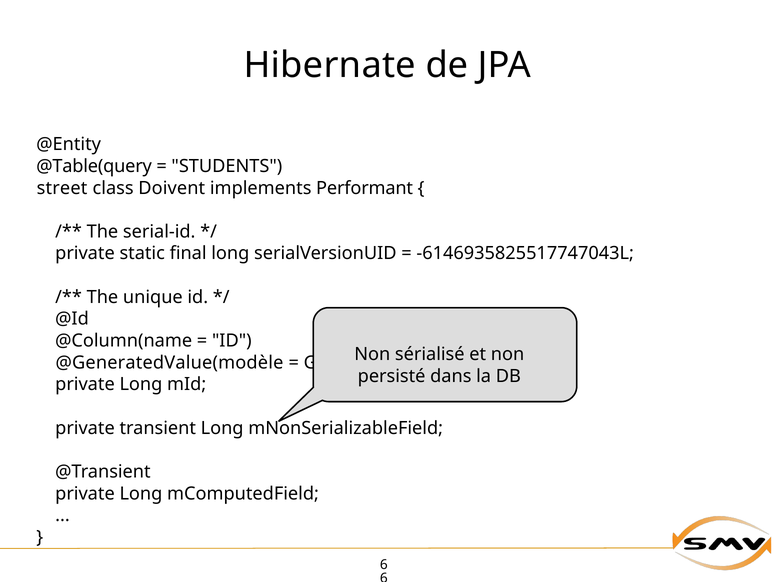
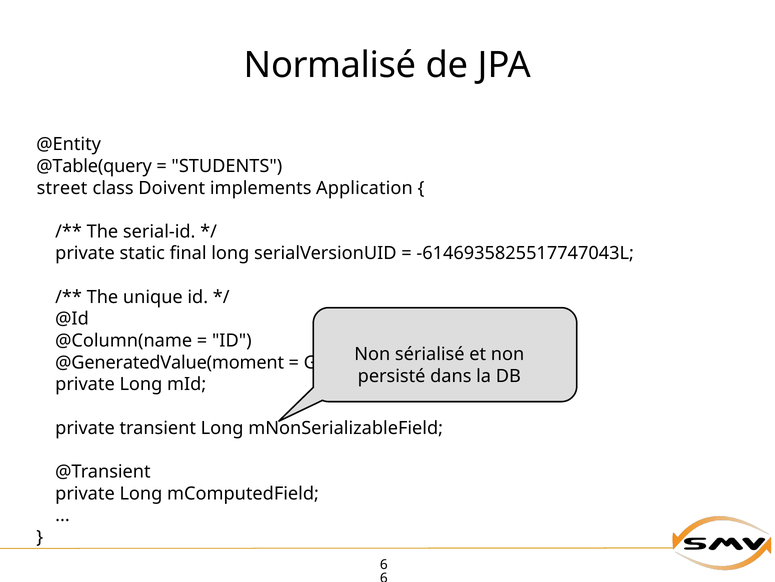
Hibernate: Hibernate -> Normalisé (330, 65)
Performant: Performant -> Application (364, 188)
@GeneratedValue(modèle: @GeneratedValue(modèle -> @GeneratedValue(moment (170, 362)
